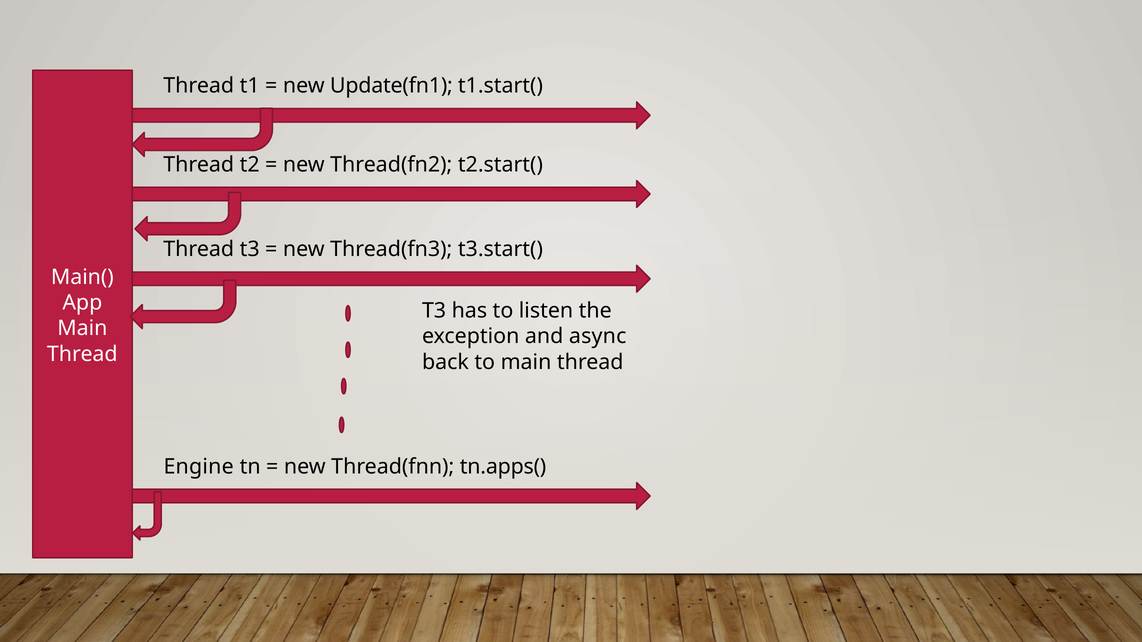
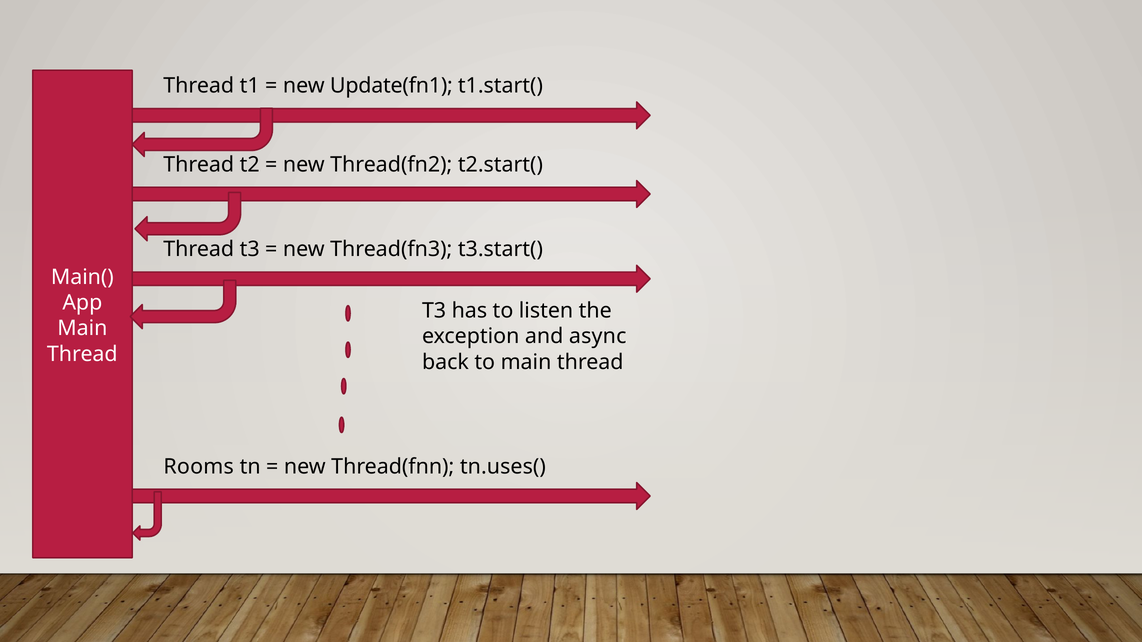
Engine: Engine -> Rooms (199, 467)
tn.apps(: tn.apps( -> tn.uses( (503, 467)
